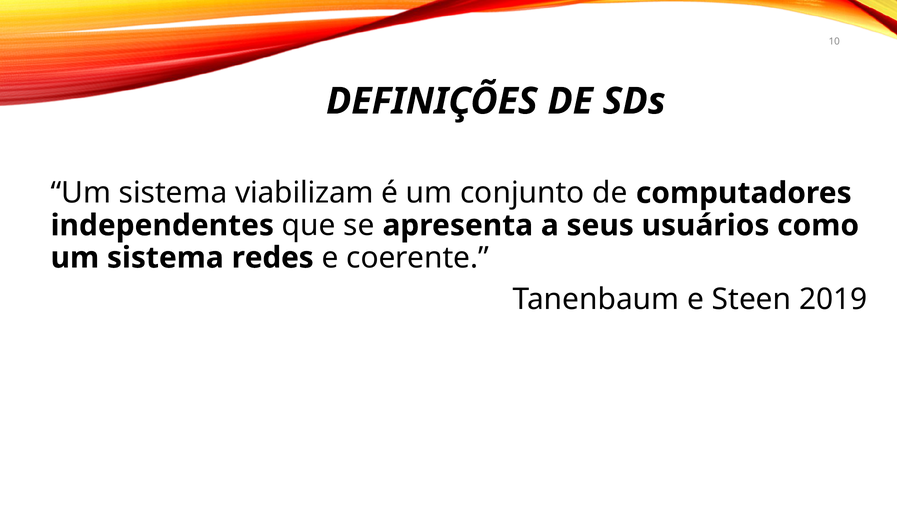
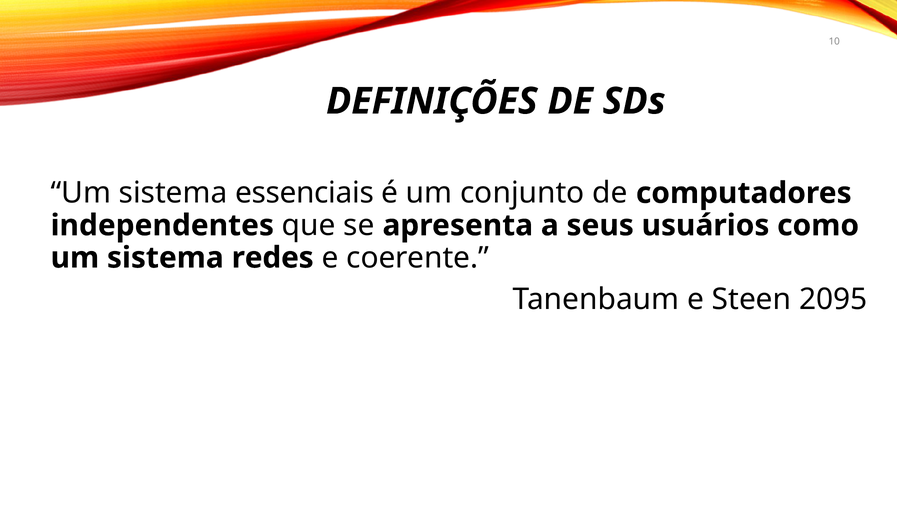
viabilizam: viabilizam -> essenciais (305, 193)
2019: 2019 -> 2095 (833, 299)
